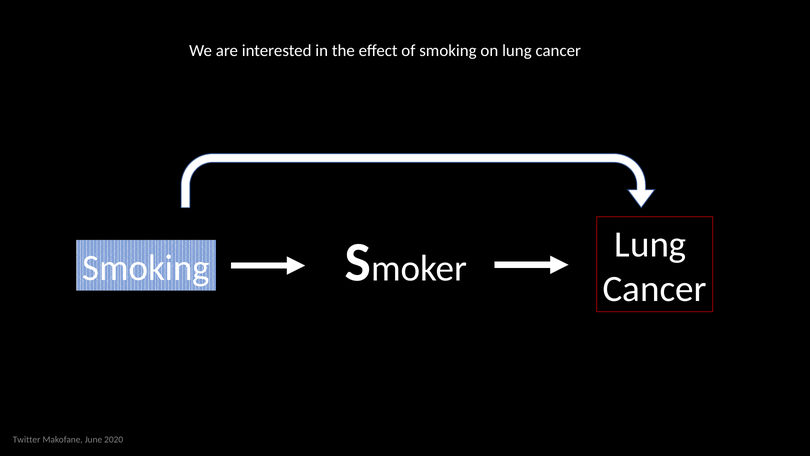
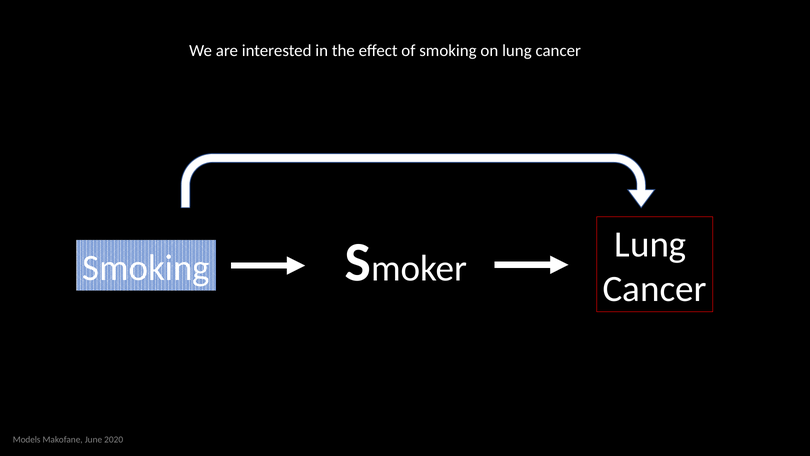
Twitter: Twitter -> Models (27, 439)
